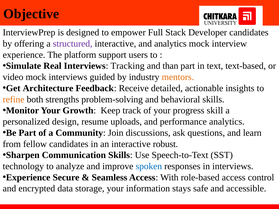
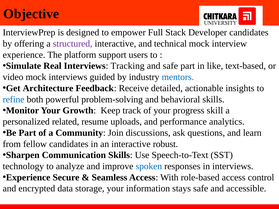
and analytics: analytics -> technical (170, 44)
and than: than -> safe (170, 66)
text: text -> like (215, 66)
mentors colour: orange -> blue (178, 77)
refine colour: orange -> blue (14, 99)
strengths: strengths -> powerful (62, 99)
design: design -> related (66, 122)
